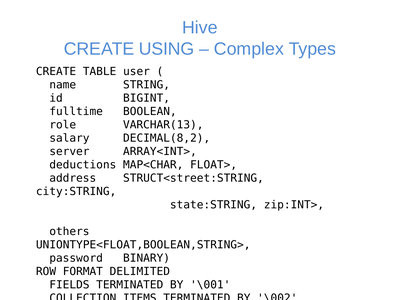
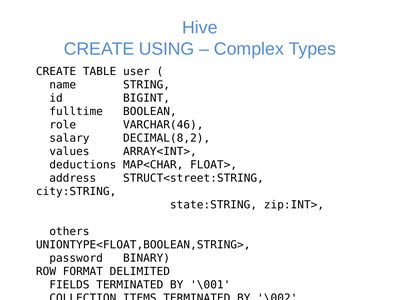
VARCHAR(13: VARCHAR(13 -> VARCHAR(46 (163, 125)
server: server -> values (69, 151)
